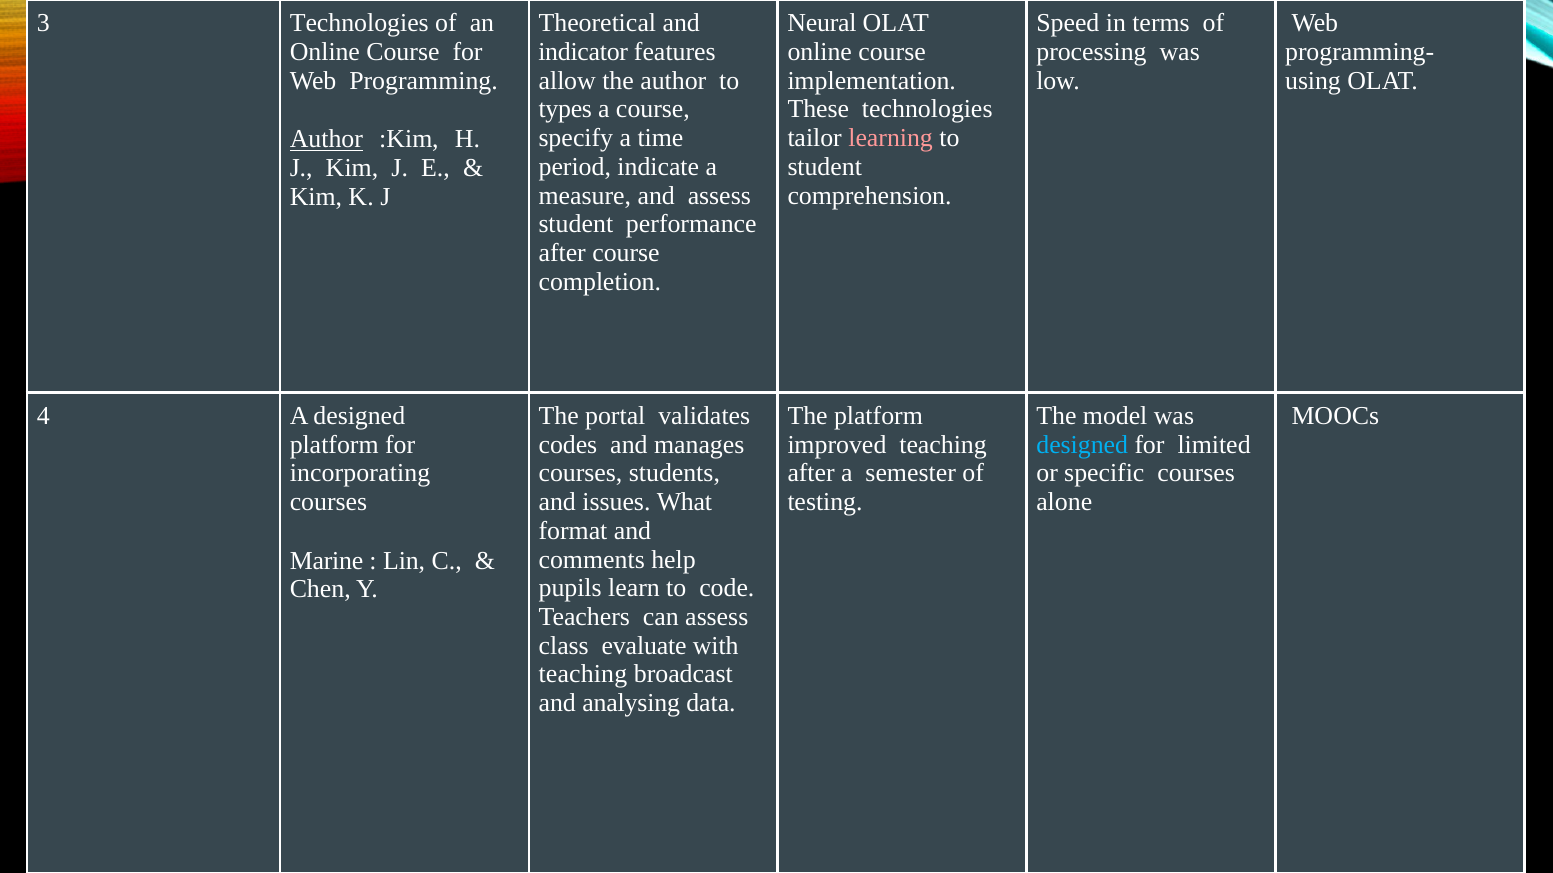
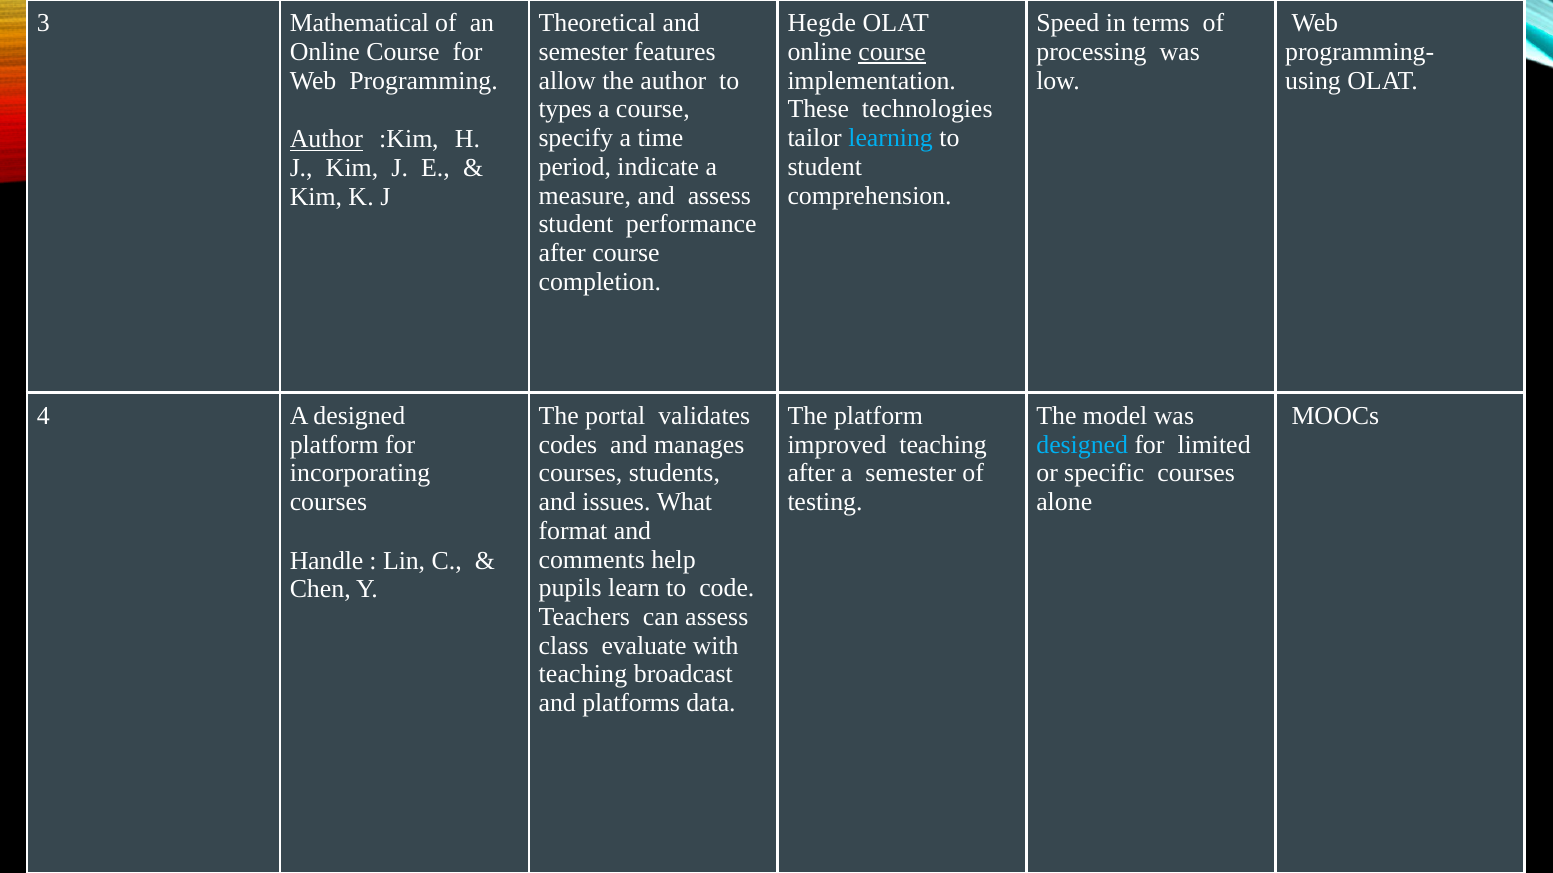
3 Technologies: Technologies -> Mathematical (359, 23)
Neural: Neural -> Hegde (822, 23)
indicator: indicator -> semester (583, 52)
course underline: none -> present (892, 52)
learning colour: pink -> light blue (891, 138)
Marine: Marine -> Handle (327, 561)
analysing: analysing -> platforms (631, 704)
